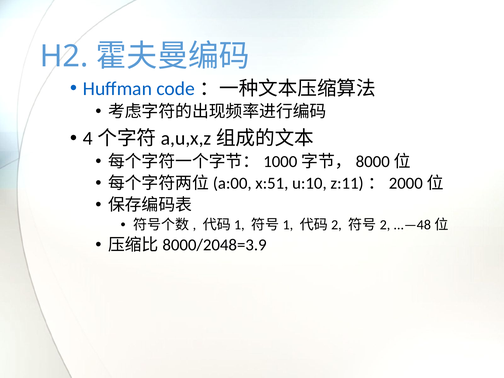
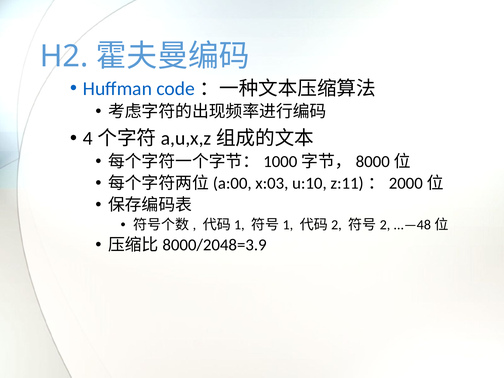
x:51: x:51 -> x:03 (272, 183)
